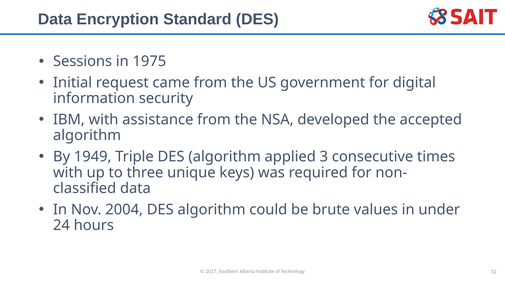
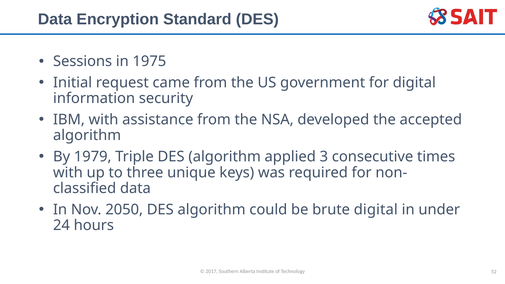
1949: 1949 -> 1979 (93, 157)
2004: 2004 -> 2050 (124, 210)
brute values: values -> digital (376, 210)
